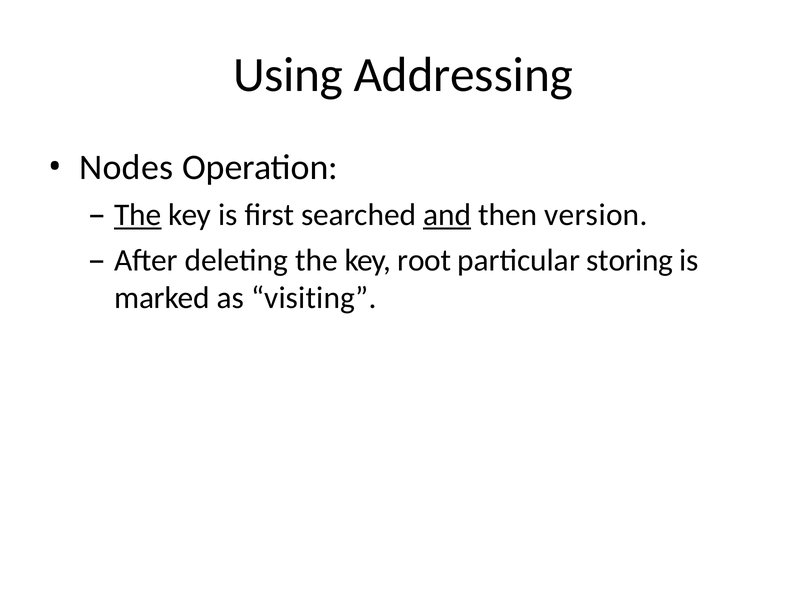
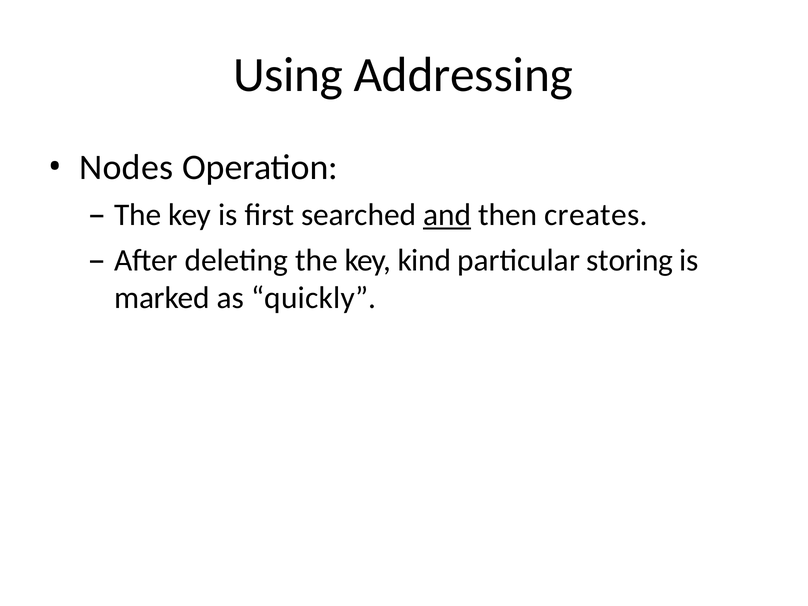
The underline: present -> none (138, 215)
version: version -> creates (596, 215)
root: root -> kind (424, 260)
visiting: visiting -> quickly (314, 298)
